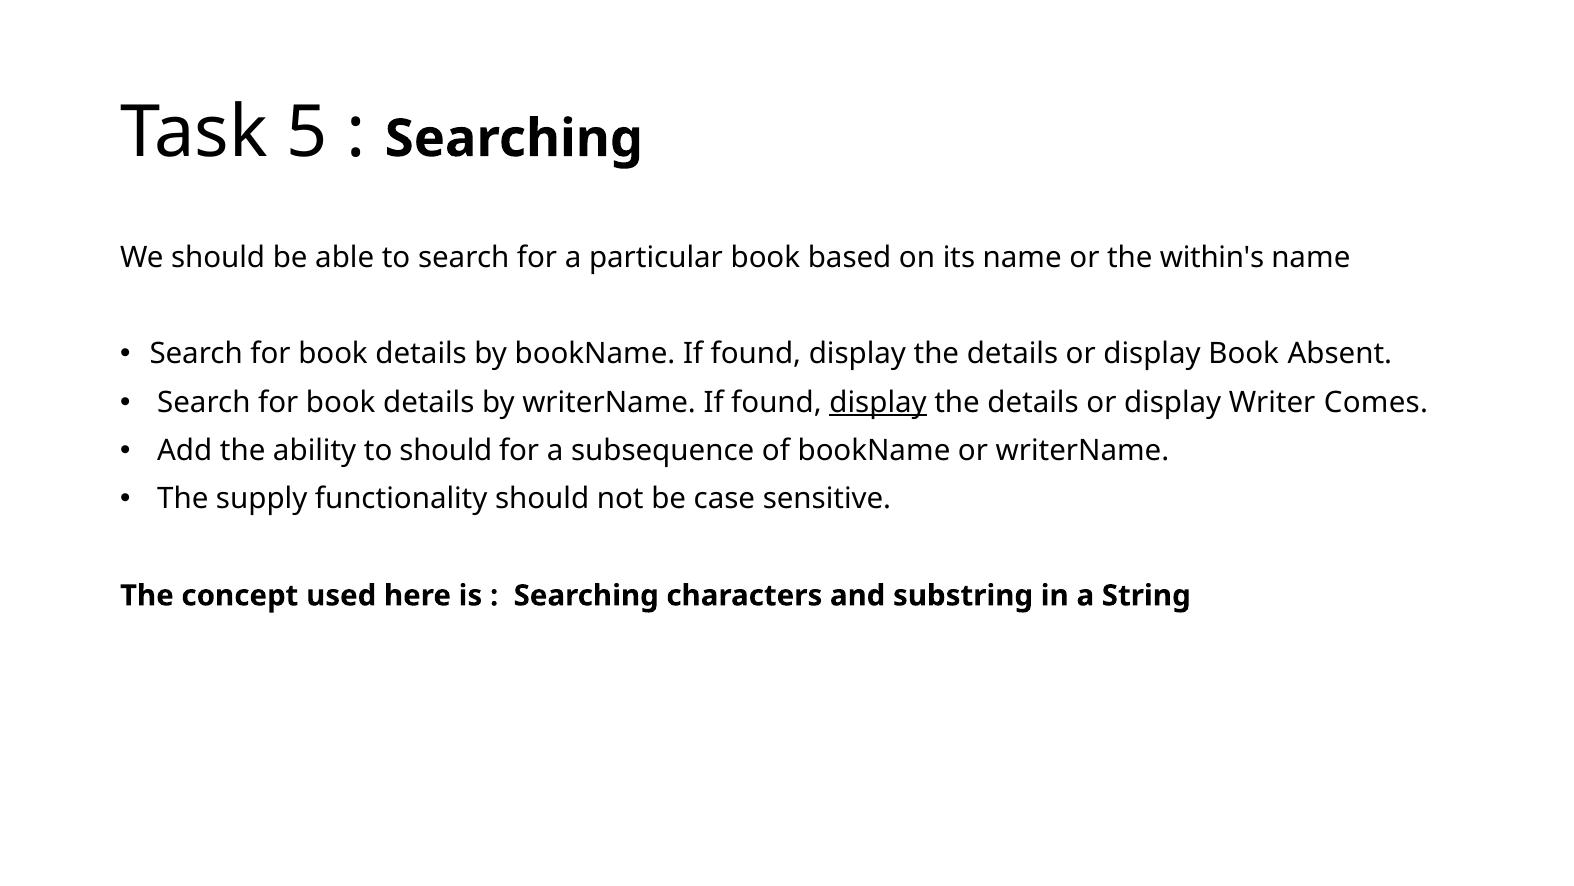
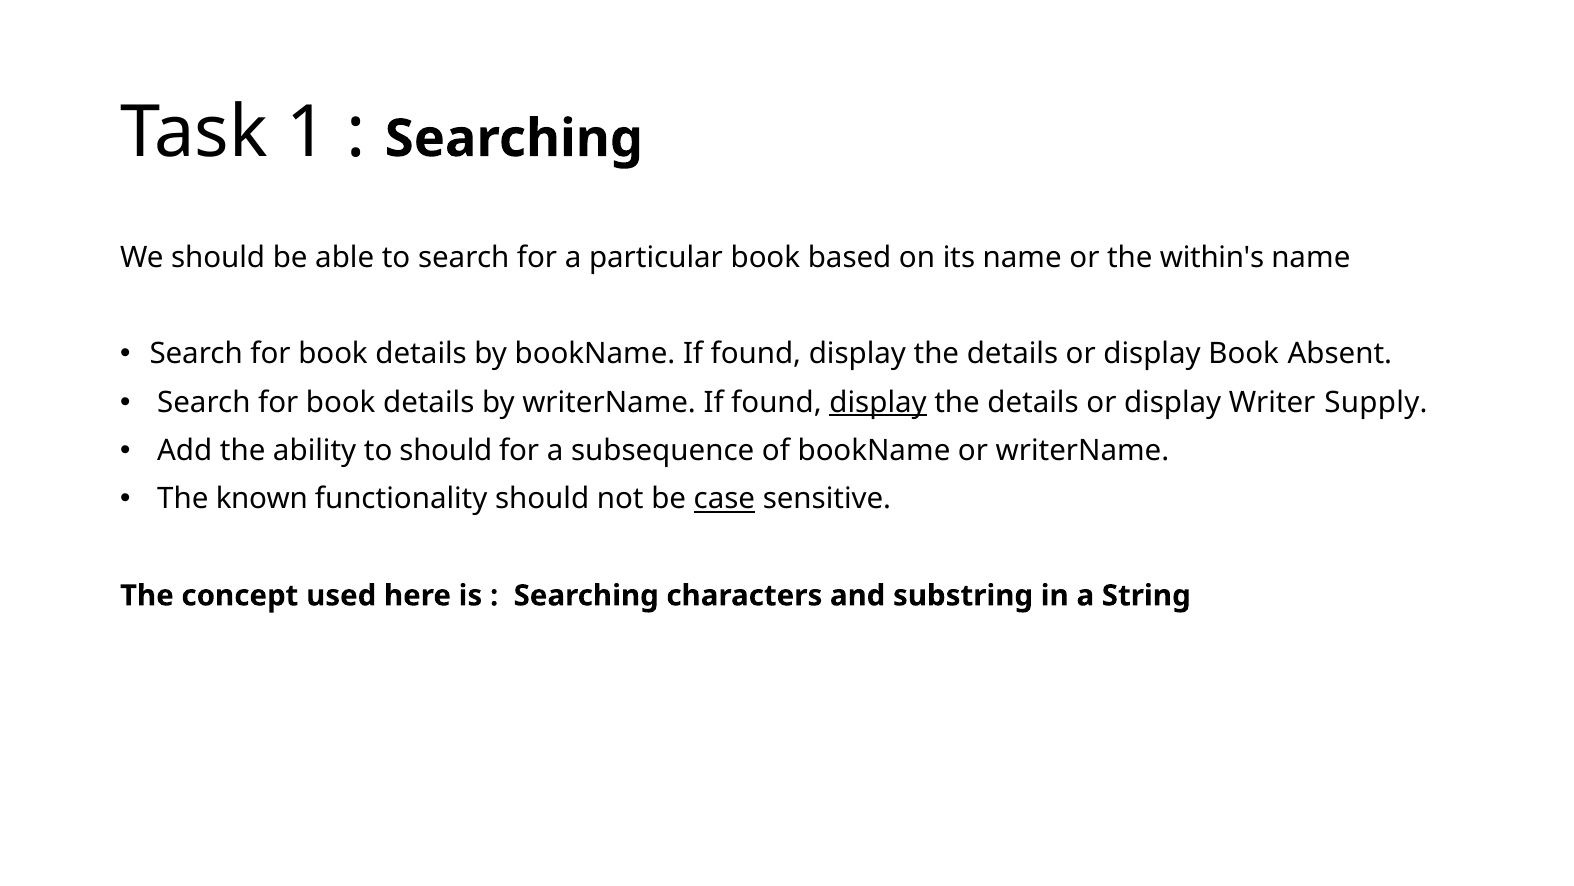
5: 5 -> 1 (307, 132)
Comes: Comes -> Supply (1376, 402)
supply: supply -> known (262, 499)
case underline: none -> present (724, 499)
